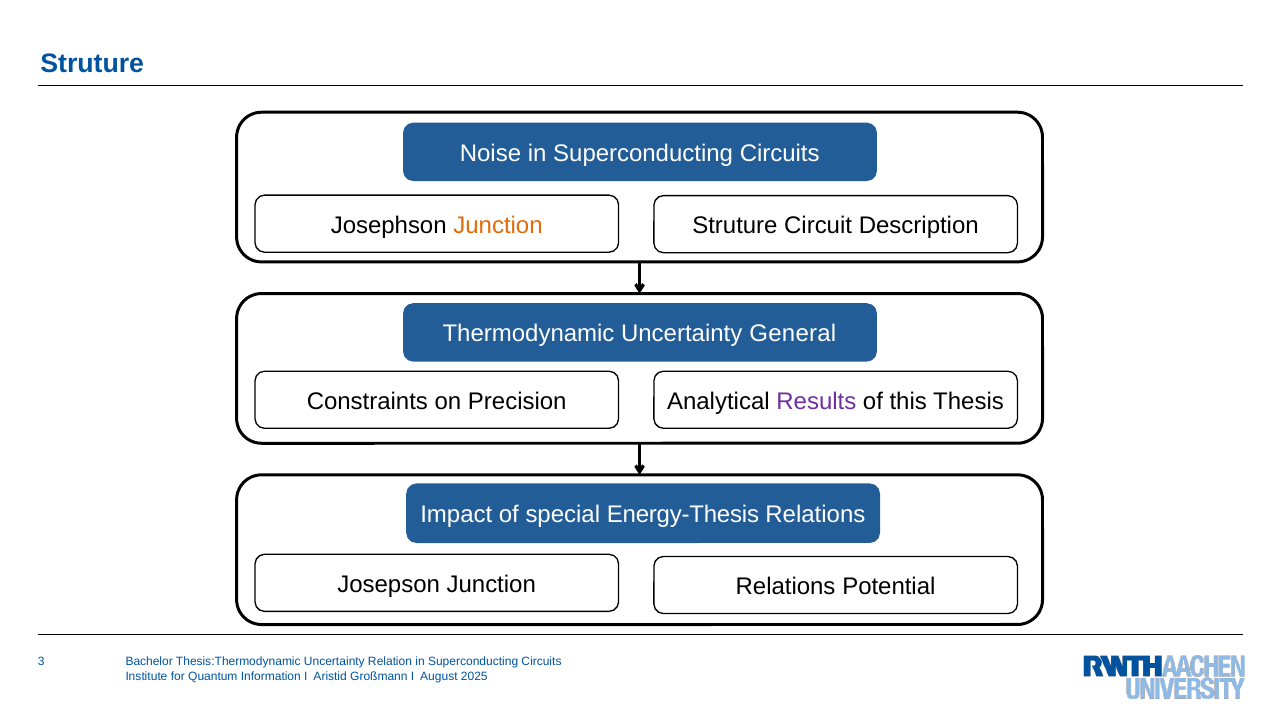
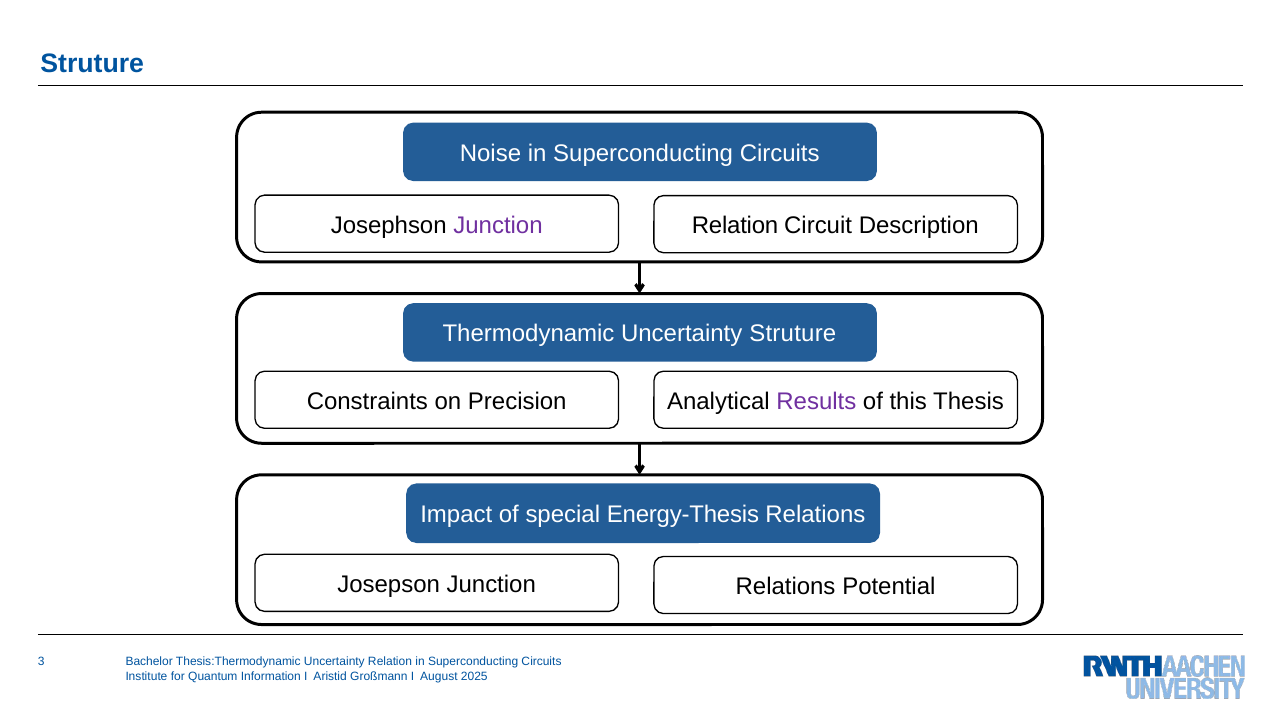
Junction colour: orange -> purple (498, 225)
Struture: Struture -> Relation (735, 226)
Uncertainty General: General -> Struture (793, 334)
